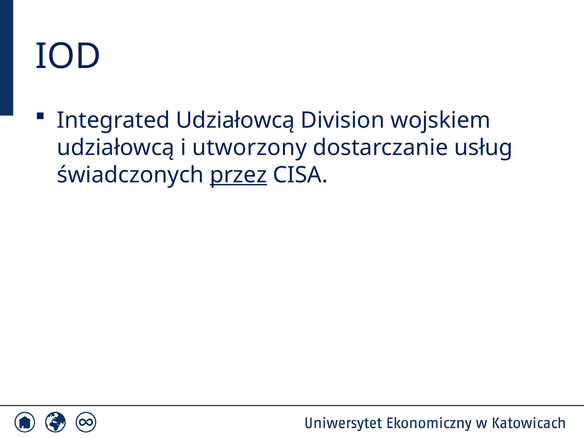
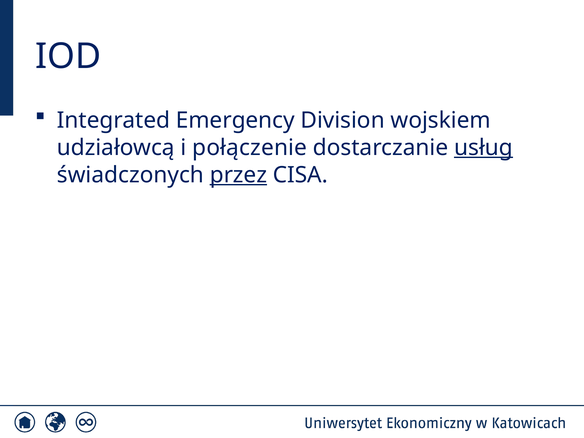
Integrated Udziałowcą: Udziałowcą -> Emergency (235, 120)
utworzony: utworzony -> połączenie (250, 148)
usług underline: none -> present (483, 148)
